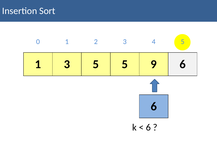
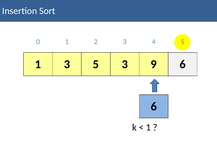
5 5: 5 -> 3 (125, 64)
6: 6 -> 1 (148, 127)
